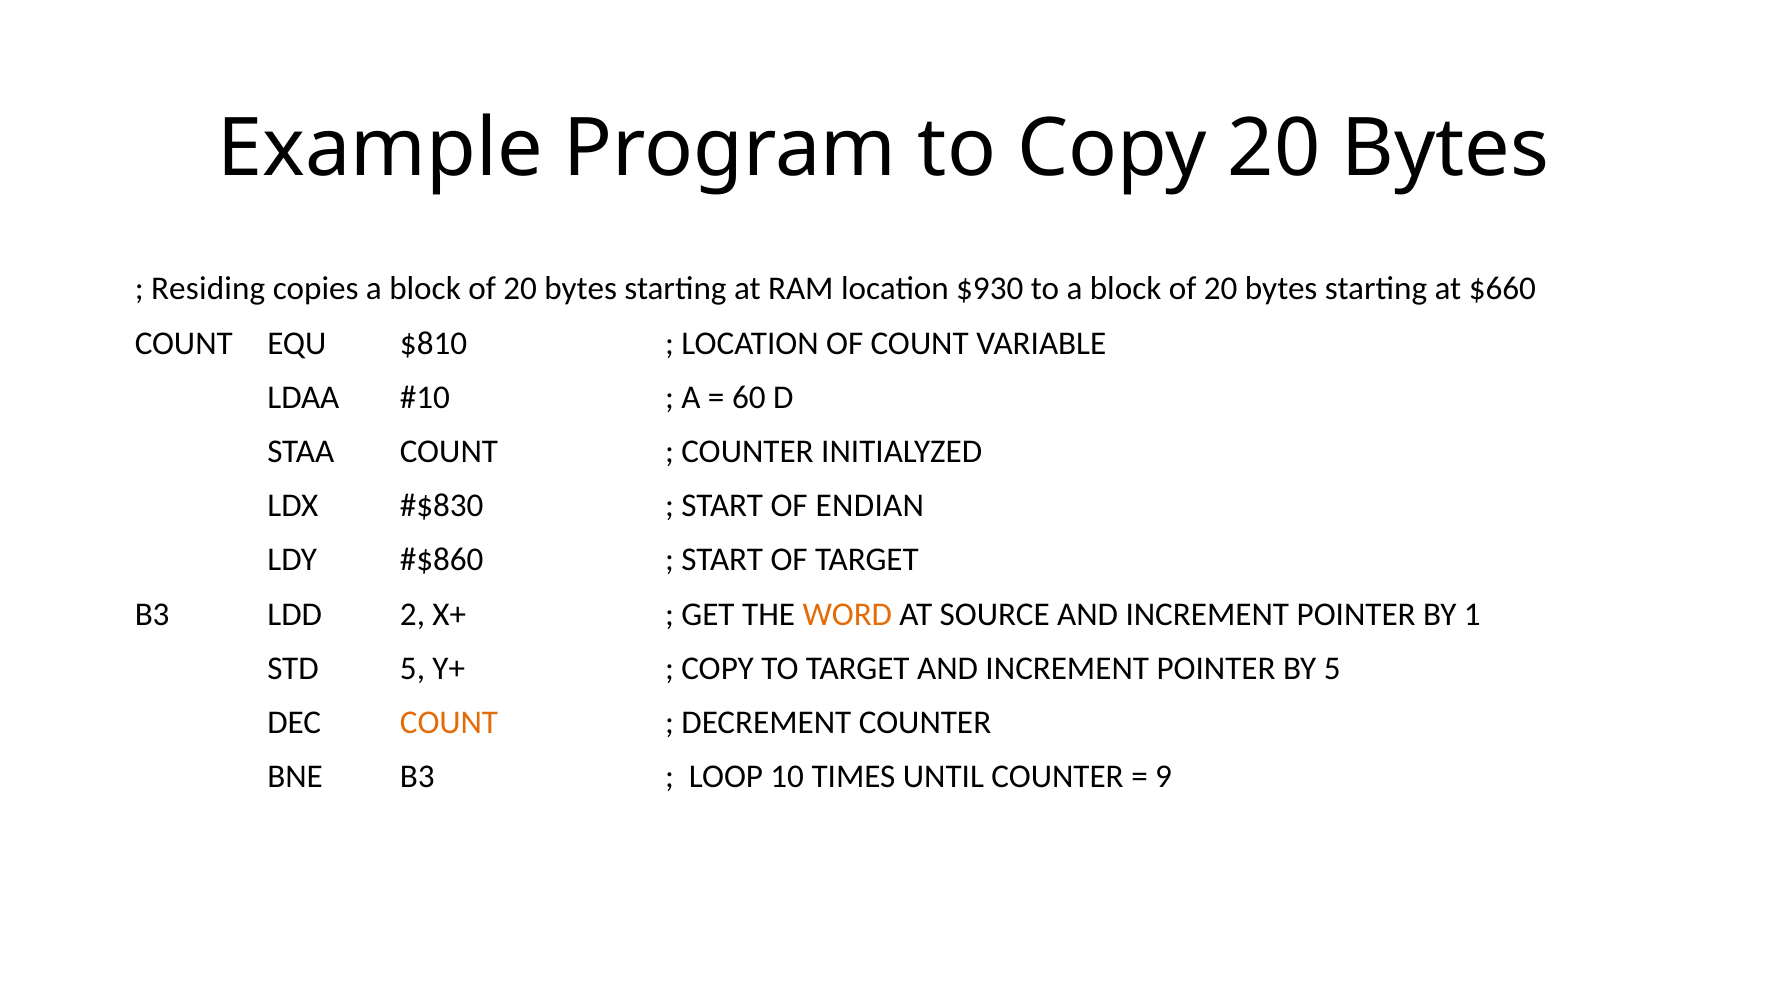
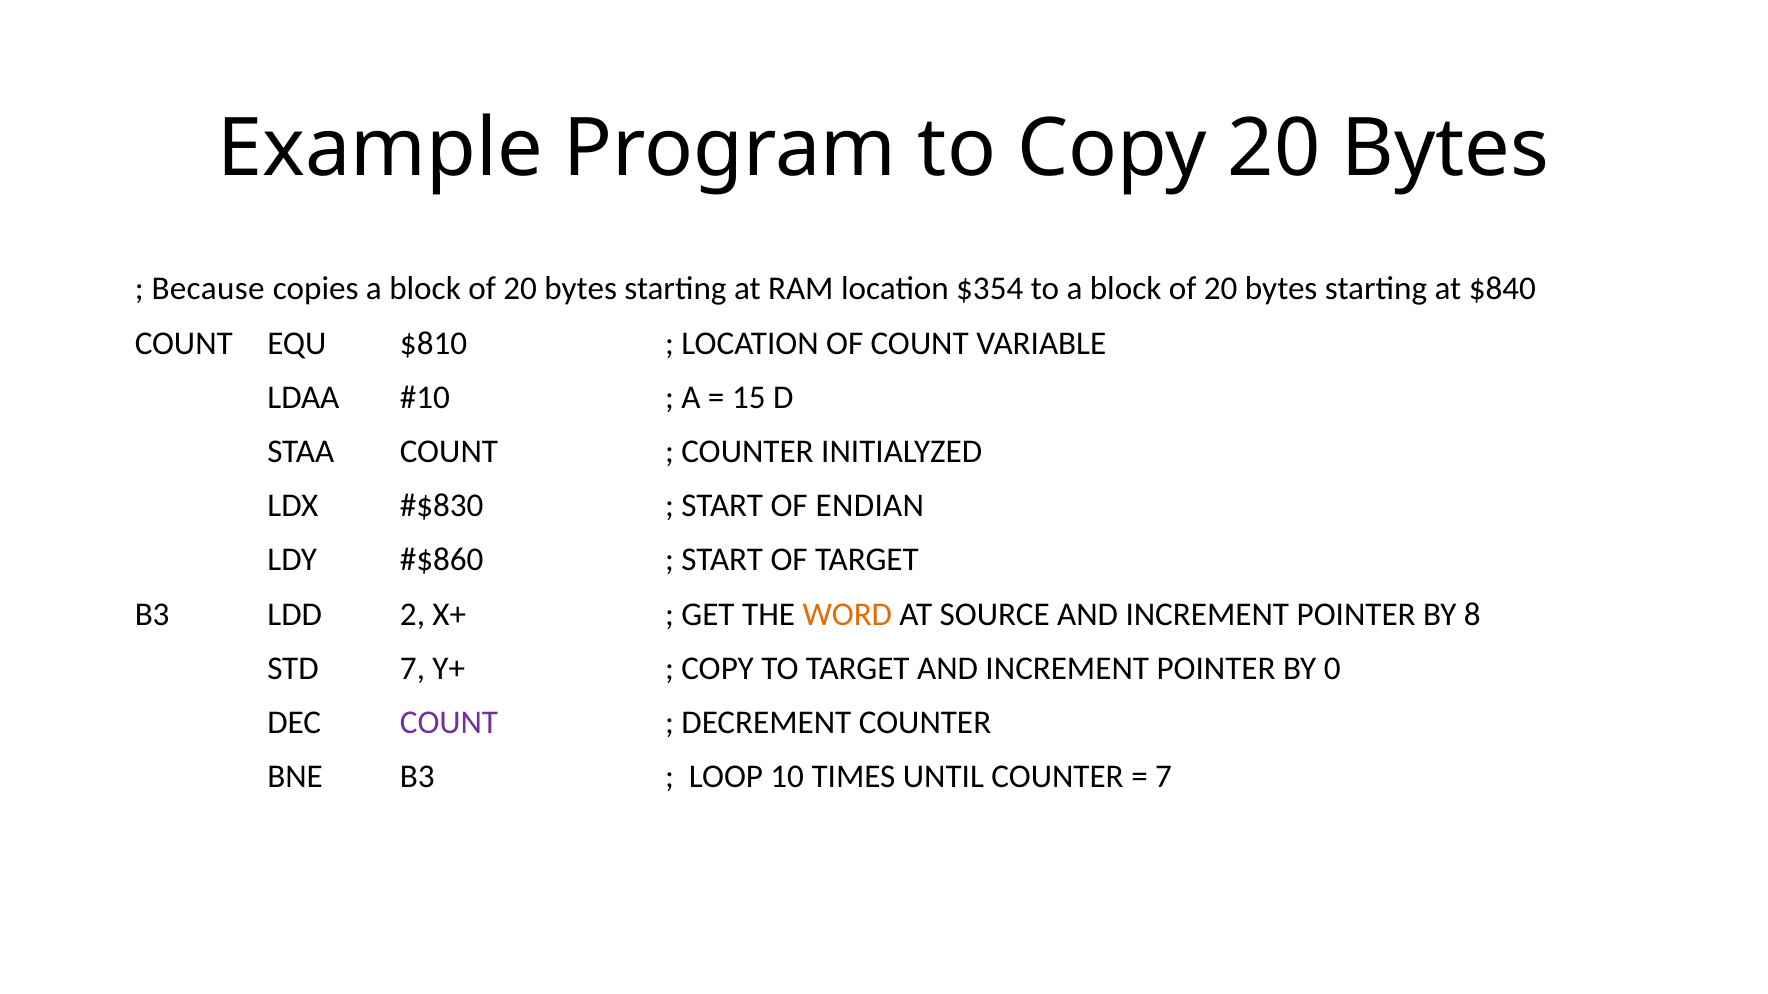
Residing: Residing -> Because (208, 289)
$930: $930 -> $354 (990, 289)
$660: $660 -> $840 (1502, 289)
60: 60 -> 15 (749, 398)
1: 1 -> 8 (1472, 615)
STD 5: 5 -> 7 (413, 669)
BY 5: 5 -> 0 (1332, 669)
COUNT colour: orange -> purple (449, 723)
9: 9 -> 7 (1164, 777)
